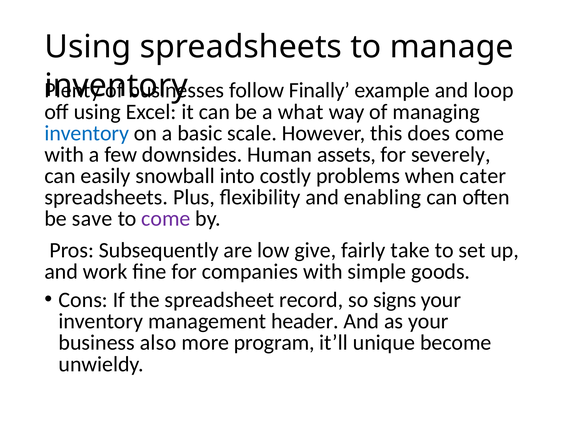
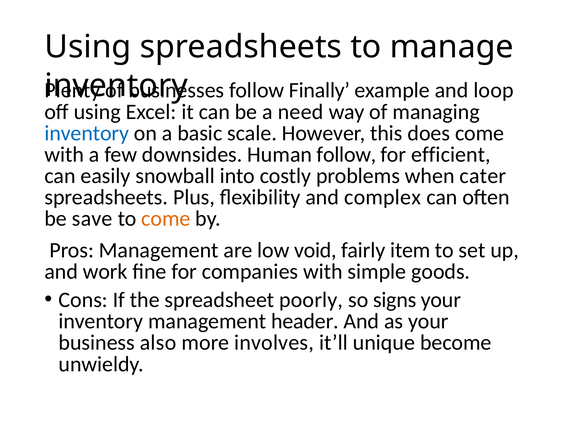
what: what -> need (301, 112)
Human assets: assets -> follow (346, 154)
severely: severely -> efficient (451, 154)
enabling: enabling -> complex (383, 197)
come colour: purple -> orange (166, 219)
Pros Subsequently: Subsequently -> Management (159, 250)
give: give -> void (315, 250)
take: take -> item (410, 250)
record: record -> poorly (311, 300)
program: program -> involves (274, 343)
